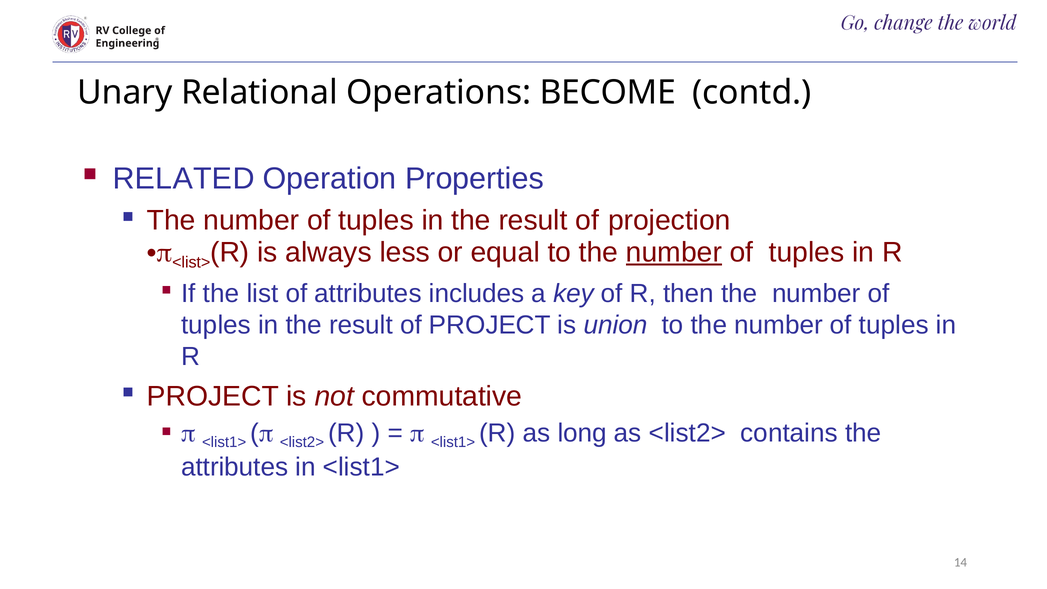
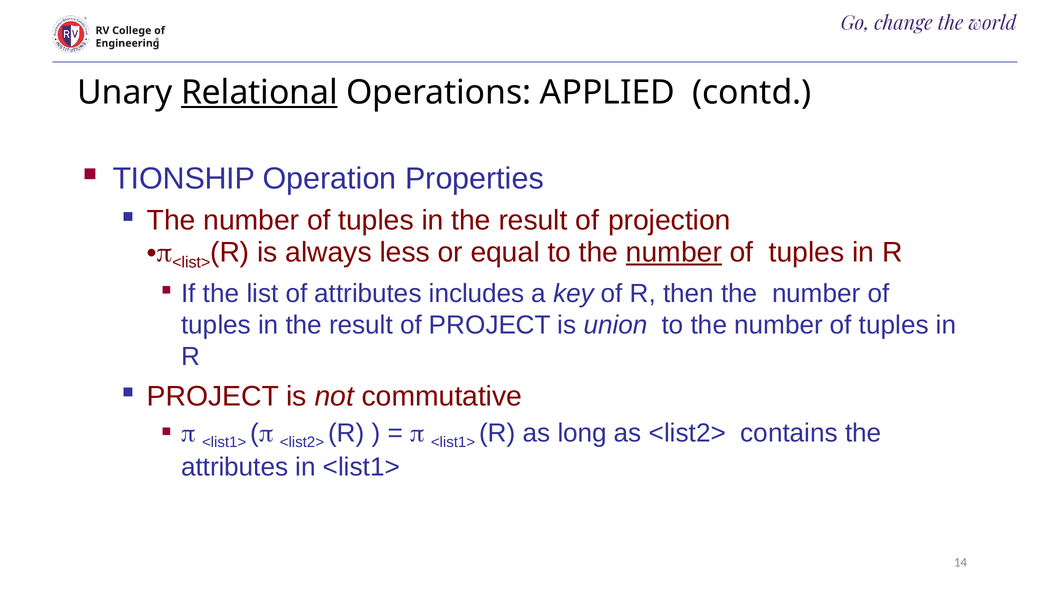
Relational underline: none -> present (259, 92)
BECOME: BECOME -> APPLIED (608, 92)
RELATED: RELATED -> TIONSHIP (184, 178)
